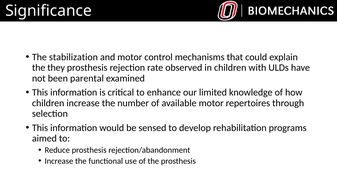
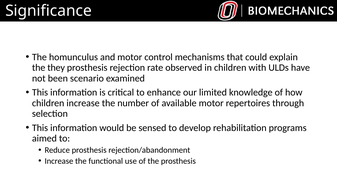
stabilization: stabilization -> homunculus (73, 57)
parental: parental -> scenario (87, 78)
